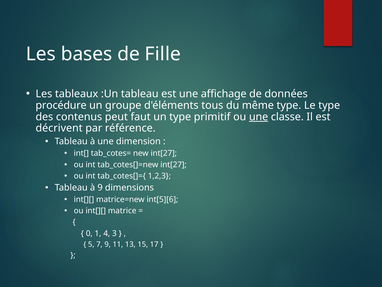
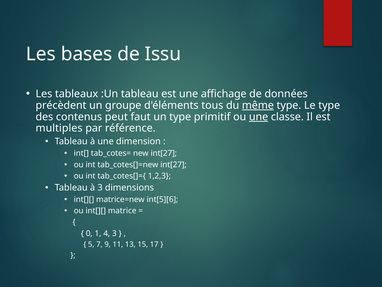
Fille: Fille -> Issu (163, 54)
procédure: procédure -> précèdent (61, 105)
même underline: none -> present (258, 105)
décrivent: décrivent -> multiples (59, 128)
à 9: 9 -> 3 (100, 187)
